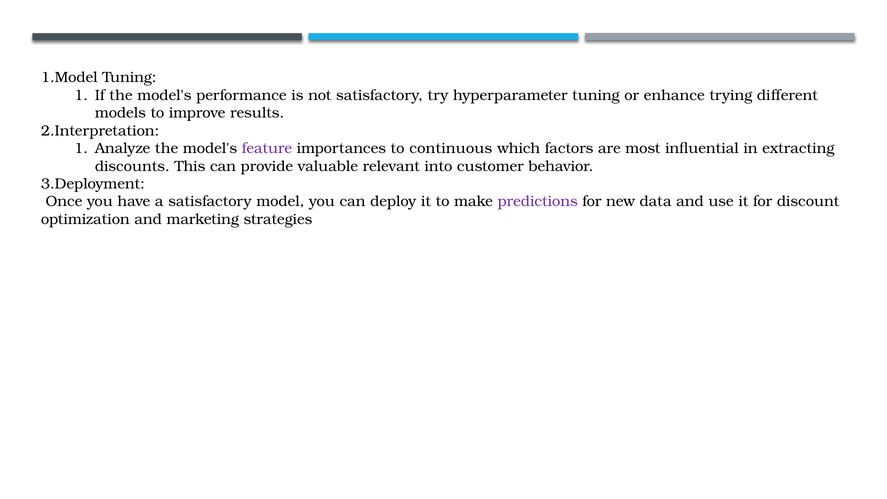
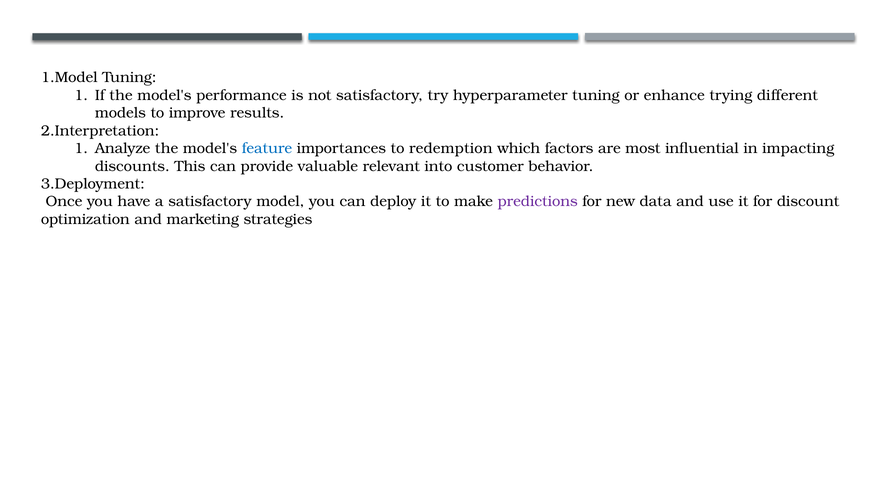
feature colour: purple -> blue (267, 148)
continuous: continuous -> redemption (451, 148)
extracting: extracting -> impacting (798, 148)
